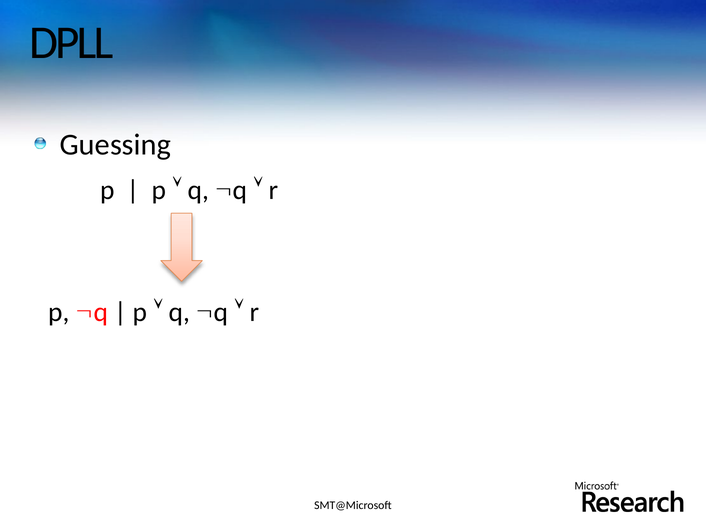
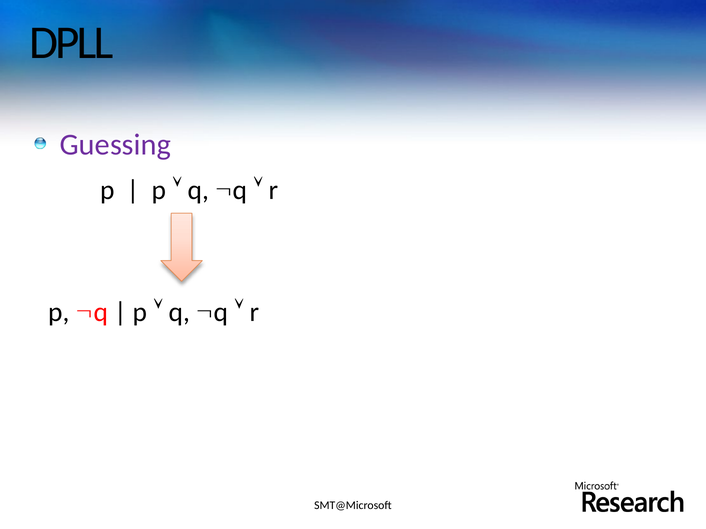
Guessing colour: black -> purple (115, 145)
